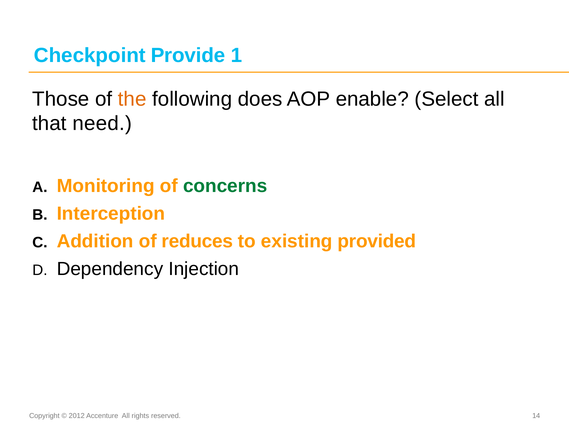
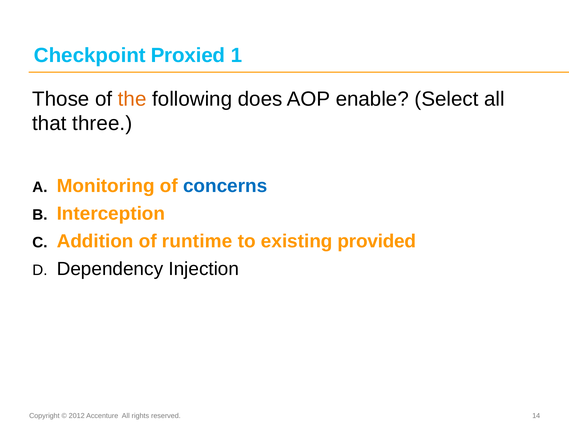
Provide: Provide -> Proxied (188, 56)
need: need -> three (102, 124)
concerns colour: green -> blue (225, 186)
reduces: reduces -> runtime (197, 242)
